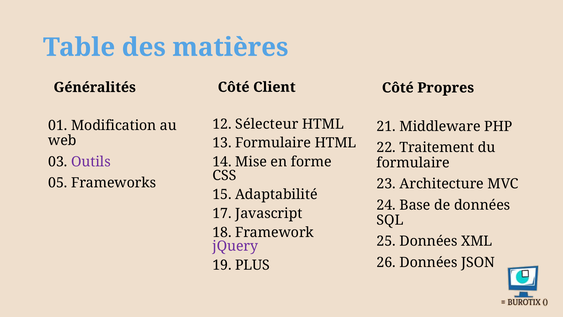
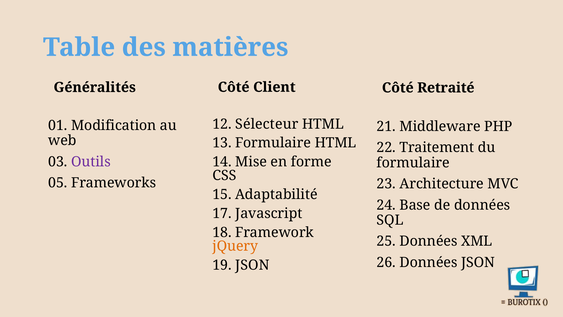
Propres: Propres -> Retraité (446, 88)
jQuery colour: purple -> orange (235, 246)
19 PLUS: PLUS -> JSON (252, 265)
